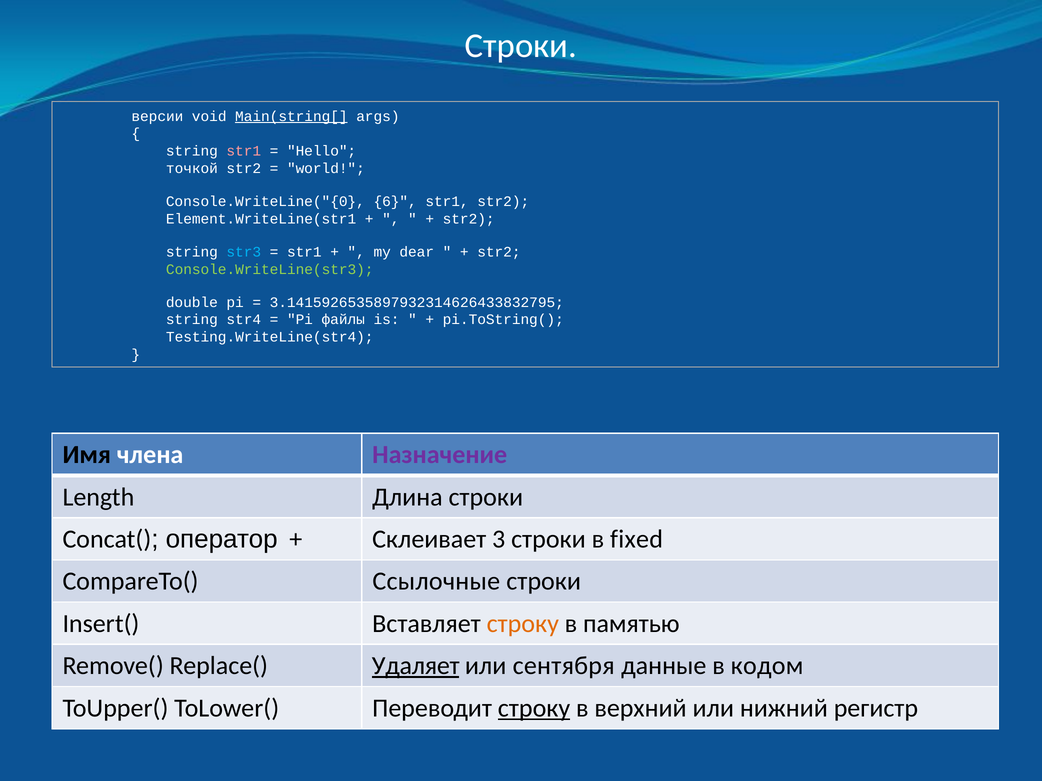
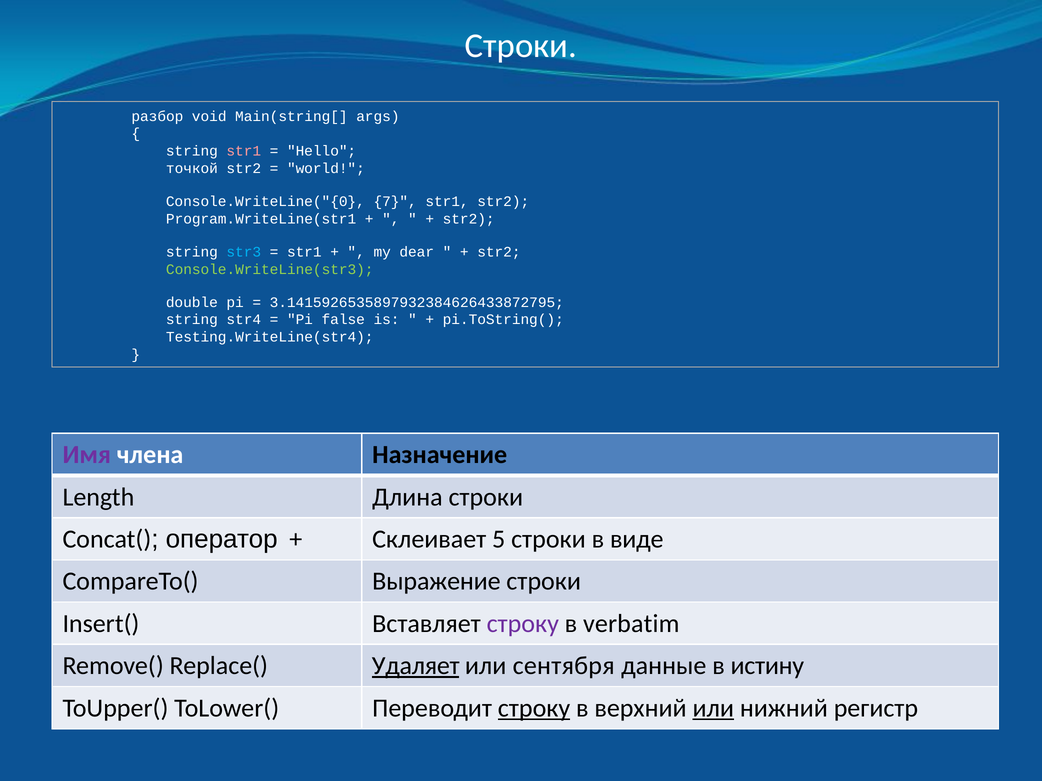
версии: версии -> разбор (157, 116)
Main(string[ underline: present -> none (291, 116)
6: 6 -> 7 (395, 202)
Element.WriteLine(str1: Element.WriteLine(str1 -> Program.WriteLine(str1 (261, 219)
3.1415926535897932314626433832795: 3.1415926535897932314626433832795 -> 3.1415926535897932384626433872795 (417, 302)
файлы: файлы -> false (343, 320)
Имя colour: black -> purple (87, 455)
Назначение colour: purple -> black (440, 455)
3: 3 -> 5 (499, 539)
fixed: fixed -> виде (637, 539)
Ссылочные: Ссылочные -> Выражение (436, 582)
строку colour: orange -> purple (523, 624)
памятью: памятью -> verbatim (631, 624)
кодом: кодом -> истину (767, 666)
или underline: none -> present (713, 708)
